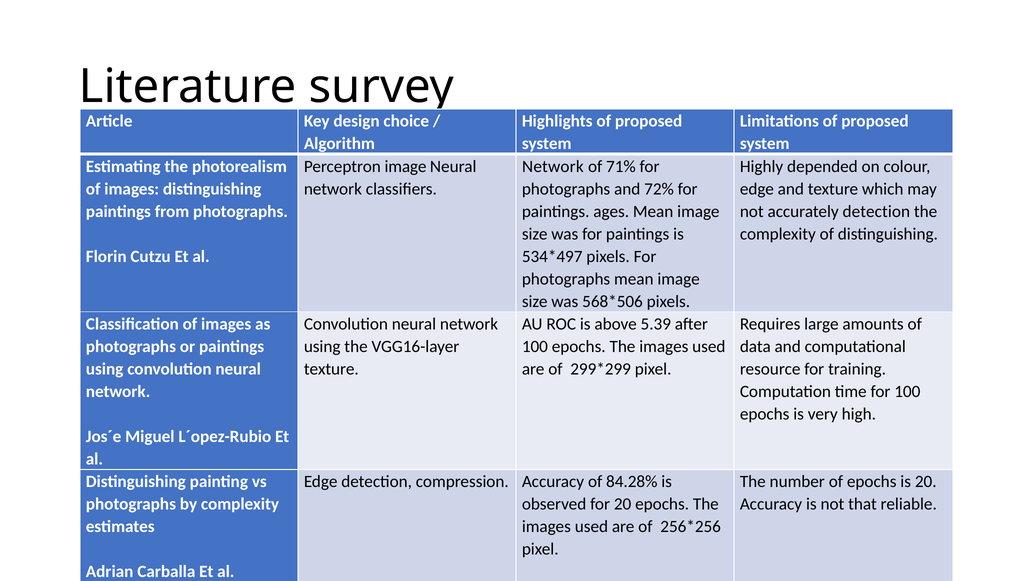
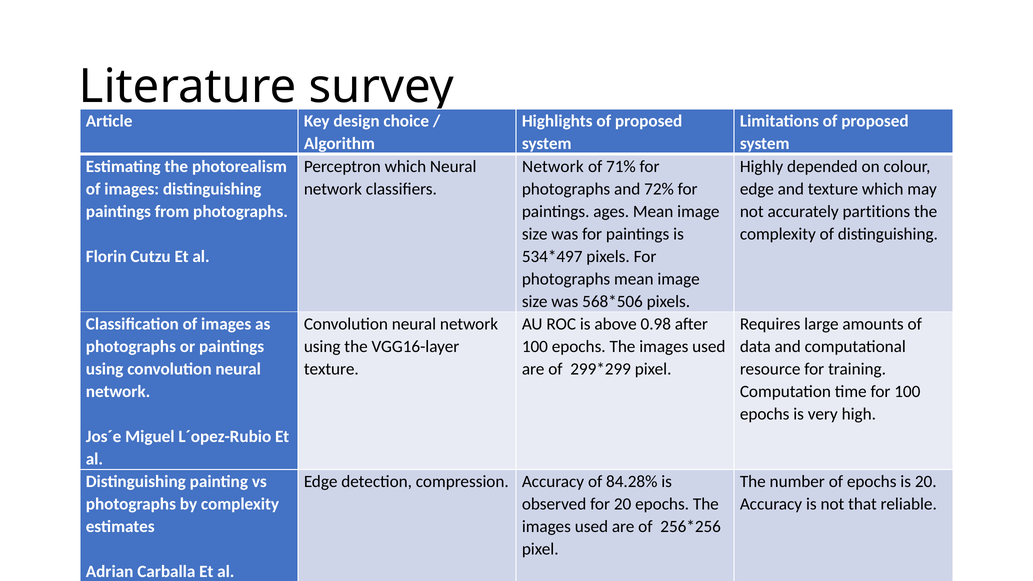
Perceptron image: image -> which (405, 166)
accurately detection: detection -> partitions (876, 211)
5.39: 5.39 -> 0.98 (656, 324)
